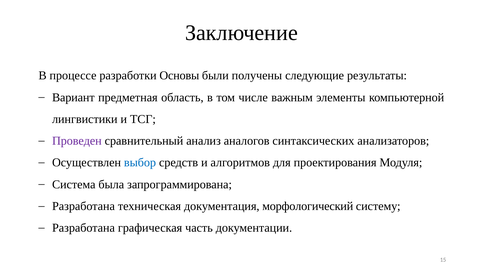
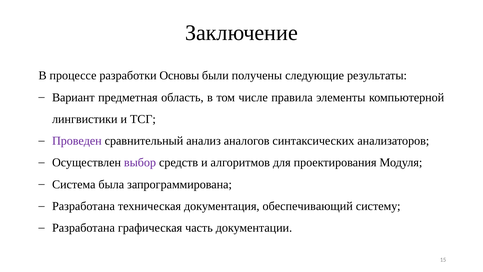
важным: важным -> правила (292, 97)
выбор colour: blue -> purple (140, 162)
морфологический: морфологический -> обеспечивающий (308, 206)
